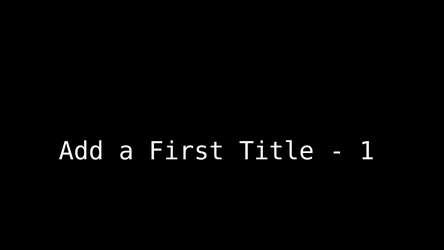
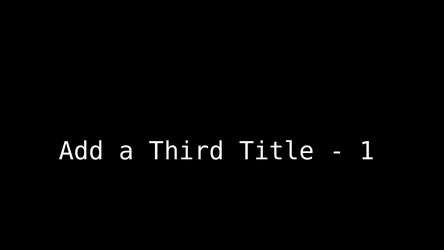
First: First -> Third (187, 151)
